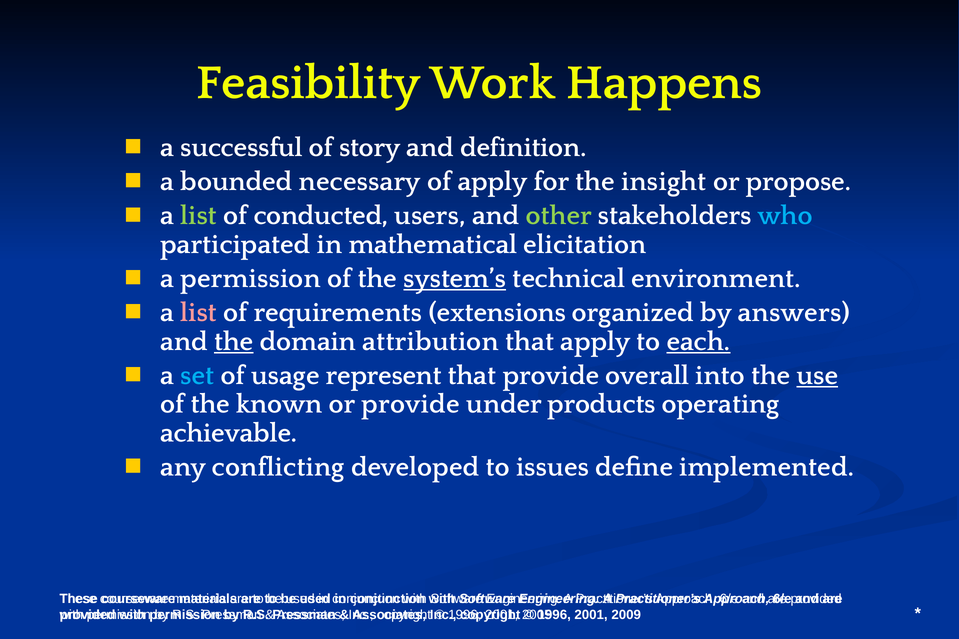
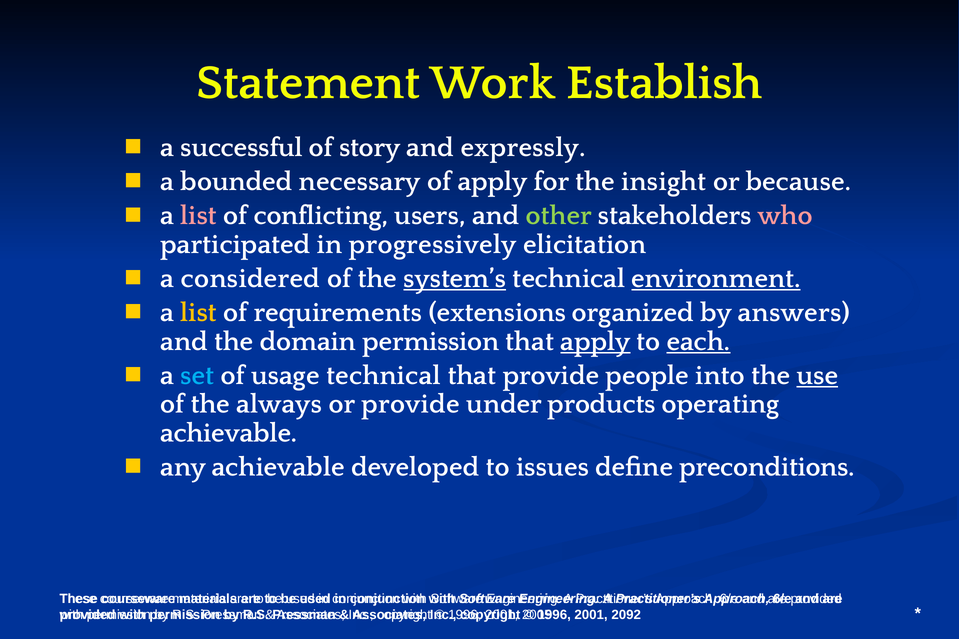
Feasibility: Feasibility -> Statement (308, 82)
Happens: Happens -> Establish (664, 82)
definition: definition -> expressly (523, 148)
propose: propose -> because (798, 182)
list colour: light green -> pink (199, 216)
conducted: conducted -> conflicting (321, 216)
who colour: light blue -> pink (785, 216)
mathematical: mathematical -> progressively (433, 244)
a permission: permission -> considered (250, 279)
environment underline: none -> present (716, 279)
list colour: pink -> yellow (199, 313)
the underline: present -> none (234, 341)
domain attribution: attribution -> permission (431, 341)
apply underline: none -> present (595, 341)
usage represent: represent -> technical (383, 376)
overall: overall -> people (647, 376)
known: known -> always (279, 404)
any conflicting: conflicting -> achievable (278, 467)
implemented: implemented -> preconditions (767, 467)
2009: 2009 -> 2092 (626, 615)
